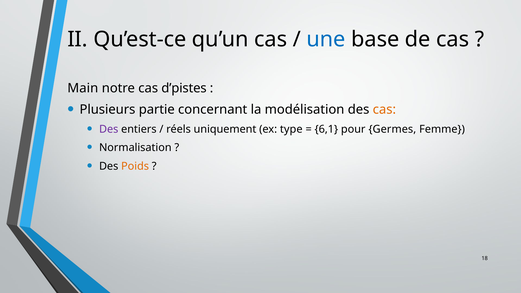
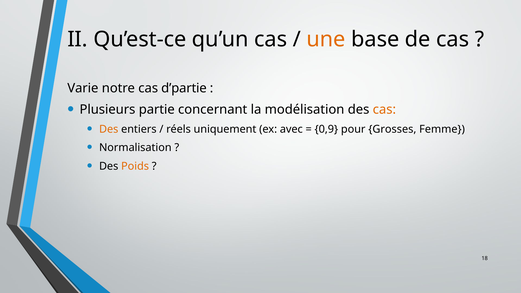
une colour: blue -> orange (326, 39)
Main: Main -> Varie (83, 88)
d’pistes: d’pistes -> d’partie (184, 88)
Des colour: purple -> orange (109, 129)
type: type -> avec (291, 129)
6,1: 6,1 -> 0,9 (326, 129)
Germes: Germes -> Grosses (392, 129)
